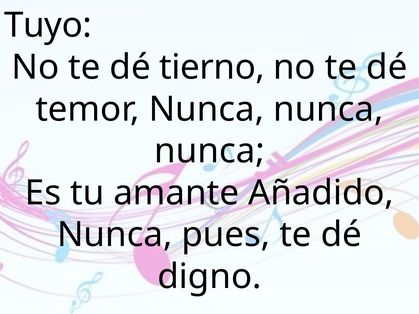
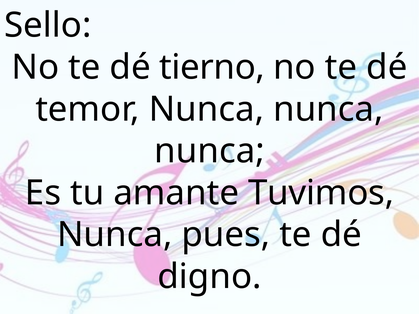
Tuyo: Tuyo -> Sello (48, 25)
Añadido: Añadido -> Tuvimos (321, 193)
